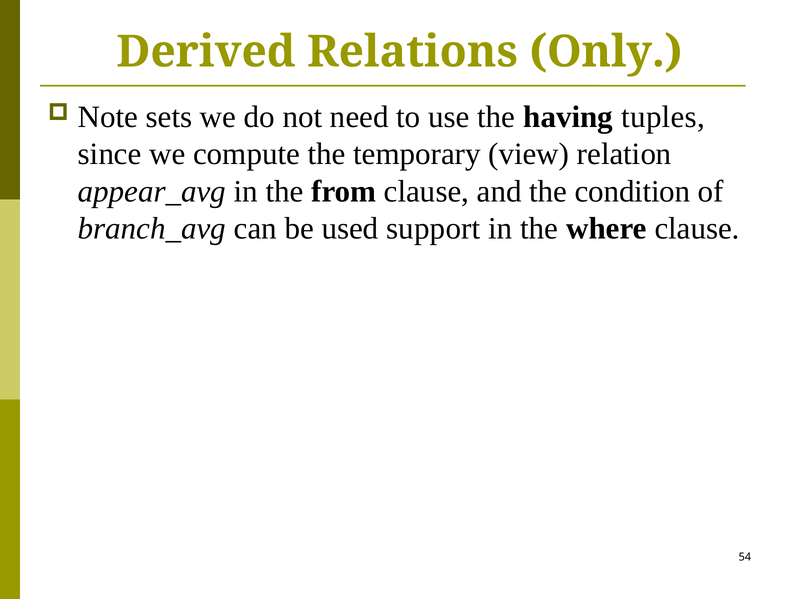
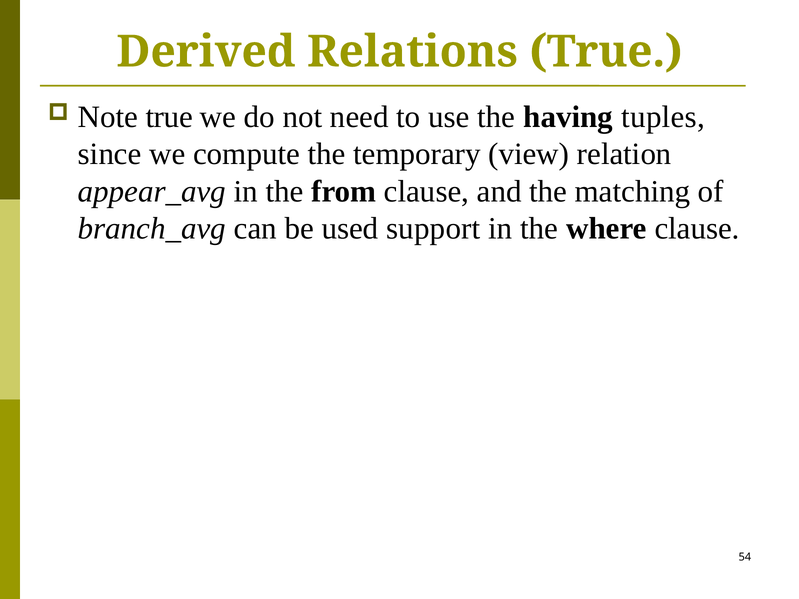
Relations Only: Only -> True (606, 52)
Note sets: sets -> true (169, 117)
condition: condition -> matching (633, 191)
